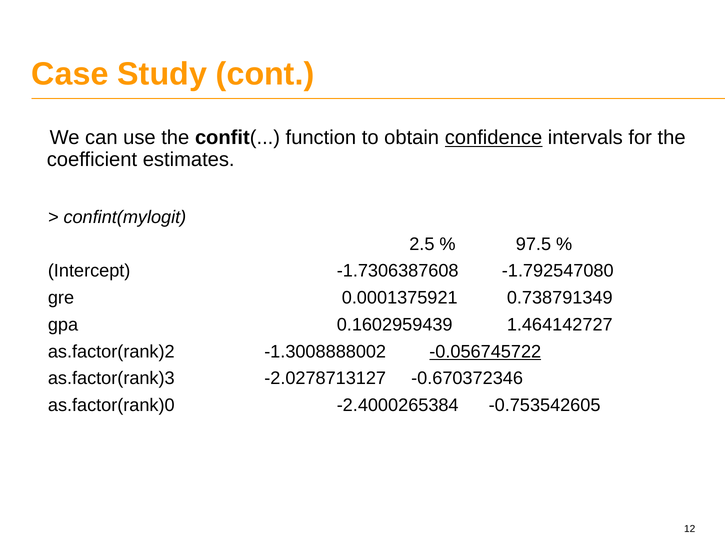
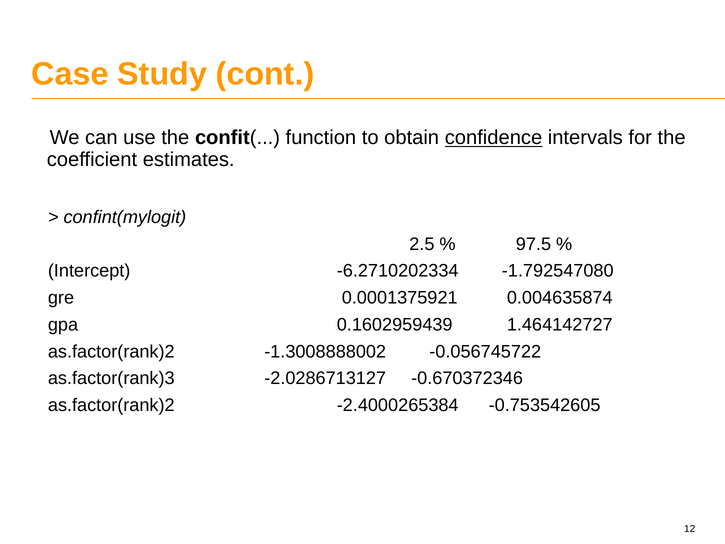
-1.7306387608: -1.7306387608 -> -6.2710202334 (398, 271)
0.738791349: 0.738791349 -> 0.004635874 (560, 298)
-0.056745722 underline: present -> none (485, 351)
-2.0278713127: -2.0278713127 -> -2.0286713127 (325, 378)
as.factor(rank)0: as.factor(rank)0 -> as.factor(rank)2 (111, 405)
